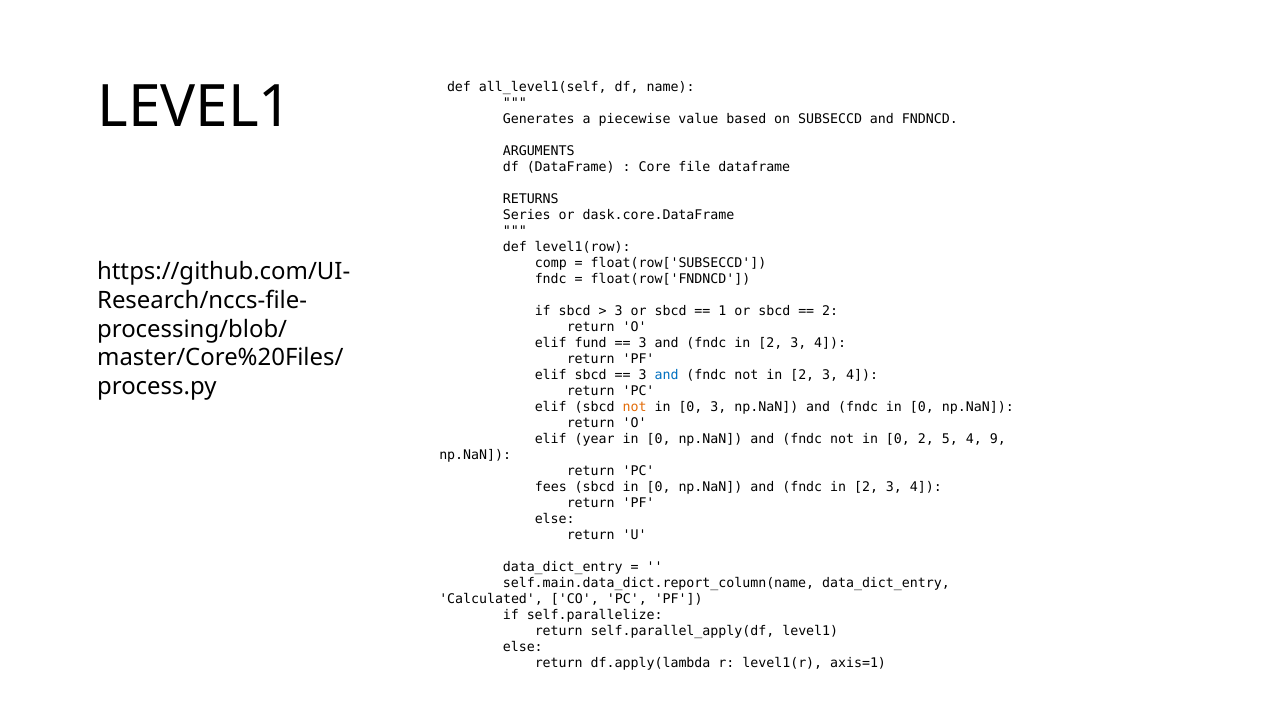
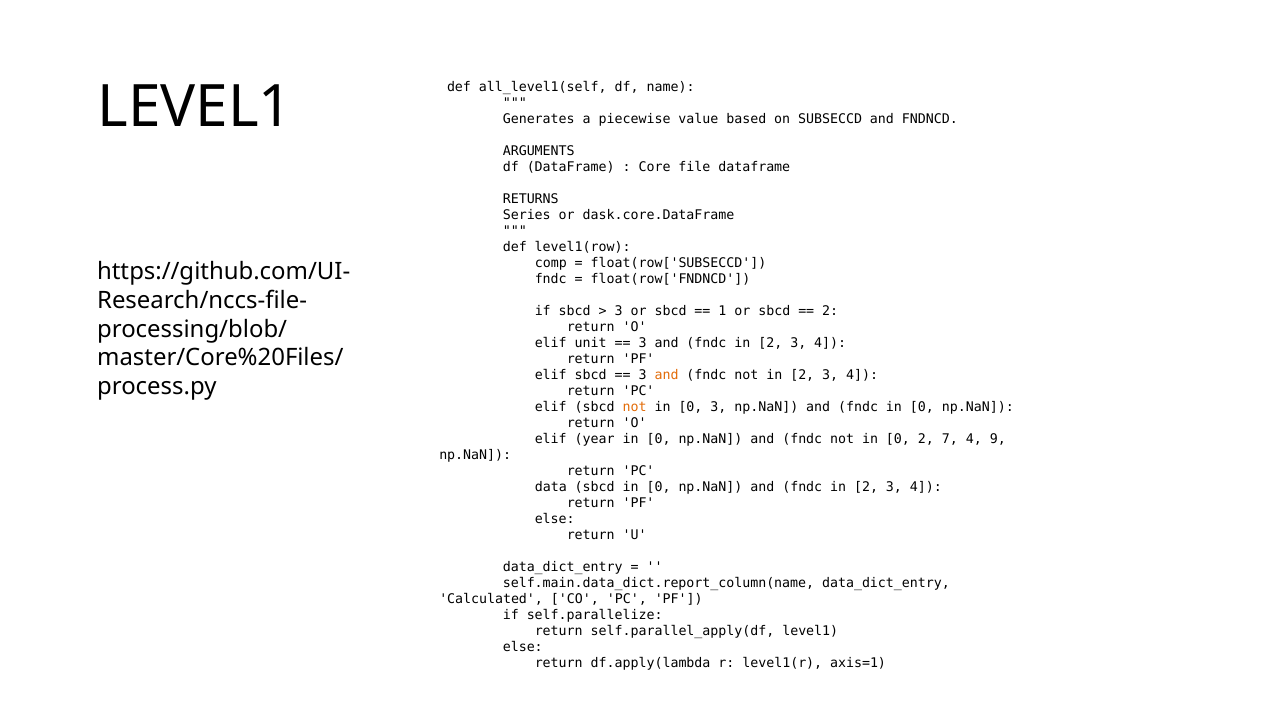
fund: fund -> unit (591, 343)
and colour: blue -> orange (667, 375)
5: 5 -> 7 (950, 439)
fees: fees -> data (551, 487)
